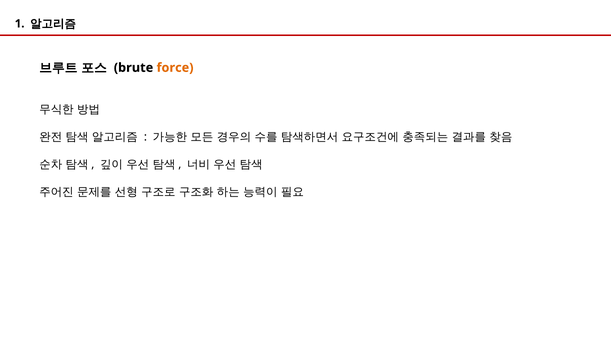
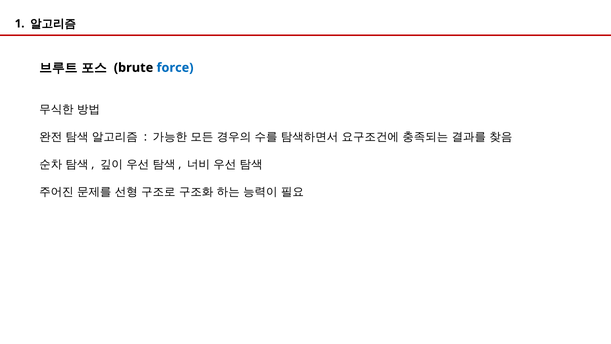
force colour: orange -> blue (175, 68)
